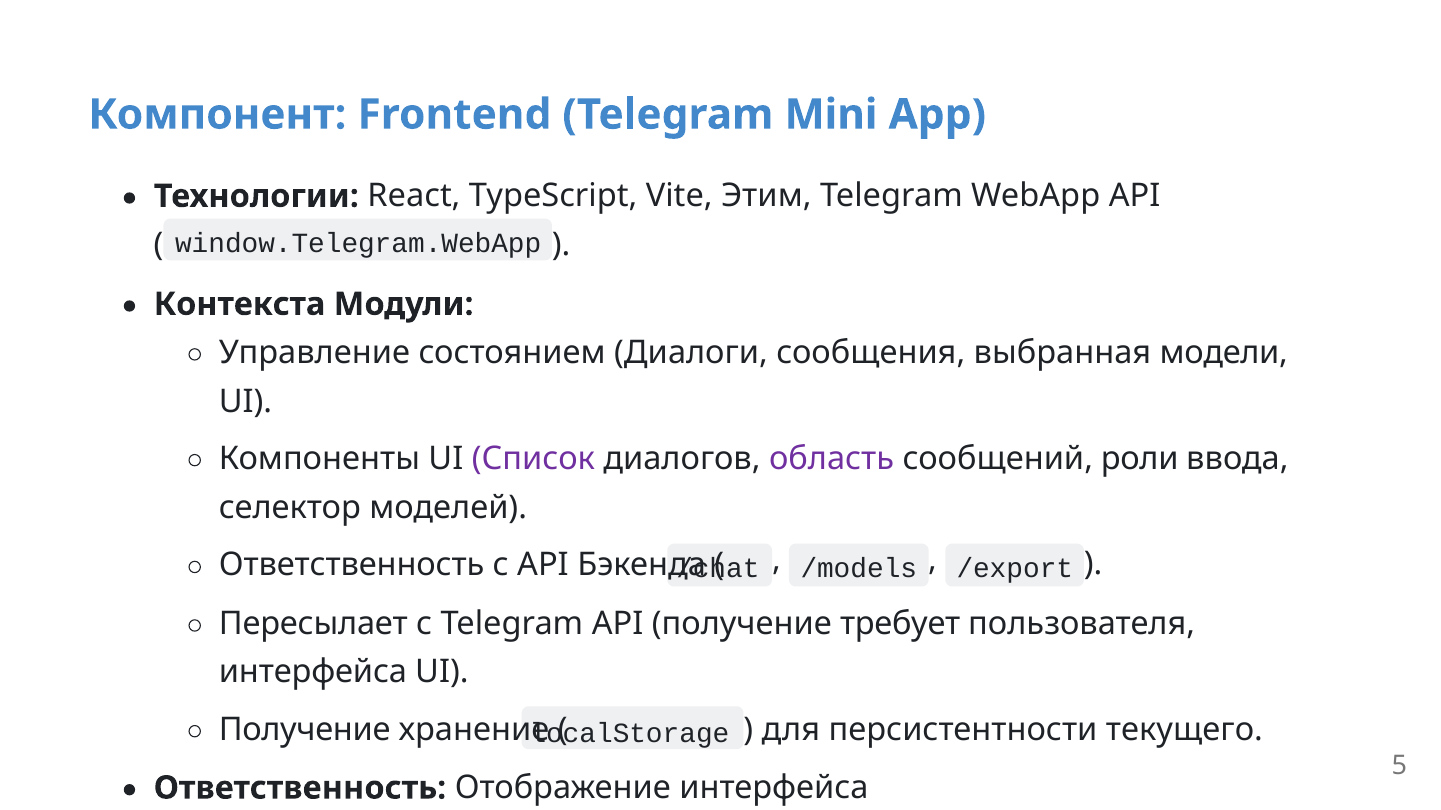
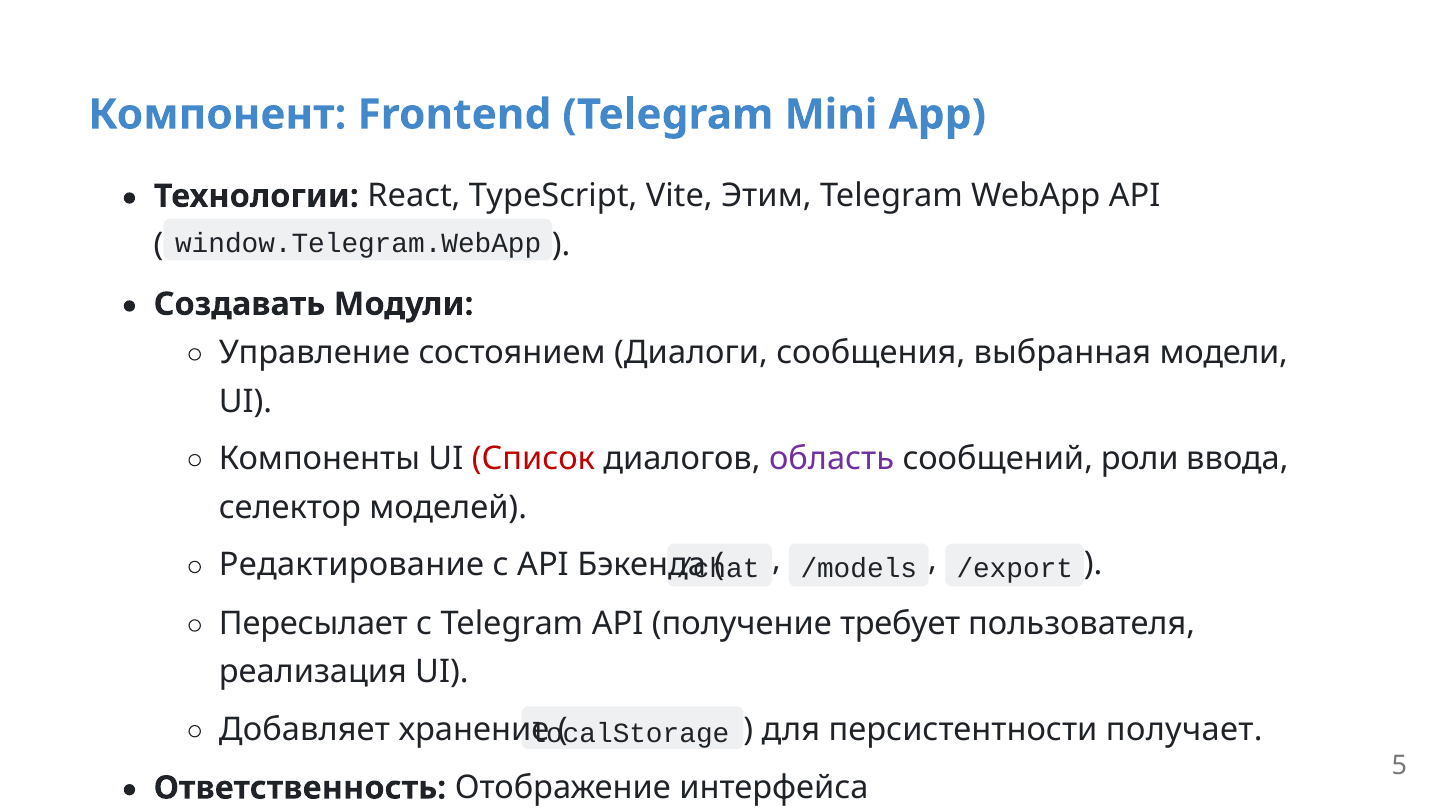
Контекста: Контекста -> Создавать (239, 304)
Список colour: purple -> red (533, 459)
Ответственность: Ответственность -> Редактирование (351, 566)
интерфейса: интерфейса -> реализация (313, 672)
Получение: Получение -> Добавляет (304, 730)
текущего: текущего -> получает (1184, 730)
